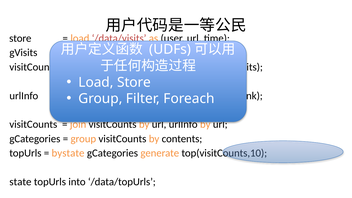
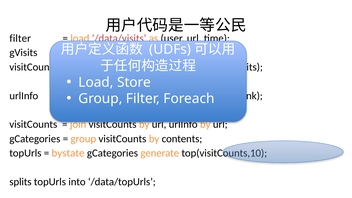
store: store -> filter (20, 38)
state: state -> splits (20, 182)
